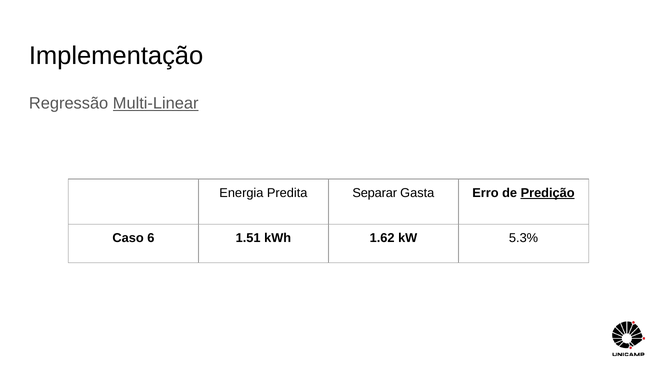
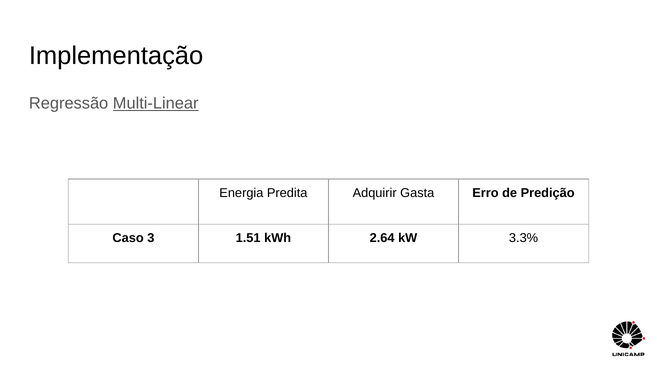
Separar: Separar -> Adquirir (375, 193)
Predição underline: present -> none (548, 193)
6: 6 -> 3 (151, 238)
1.62: 1.62 -> 2.64 (382, 238)
5.3%: 5.3% -> 3.3% (524, 238)
